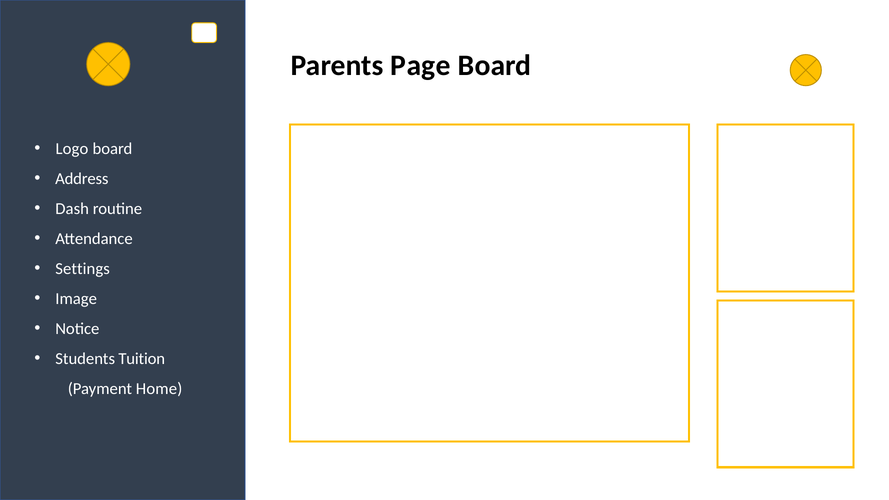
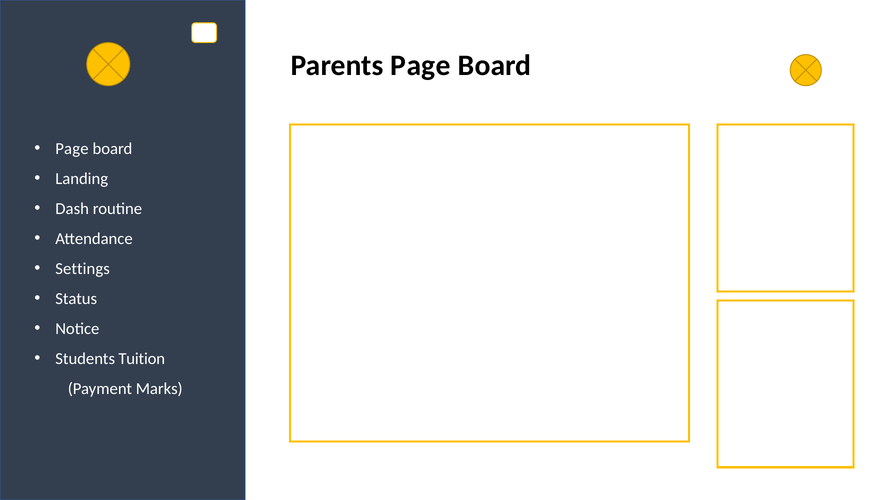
Logo: Logo -> Page (72, 149)
Address: Address -> Landing (82, 179)
Image: Image -> Status (76, 299)
Home: Home -> Marks (159, 389)
